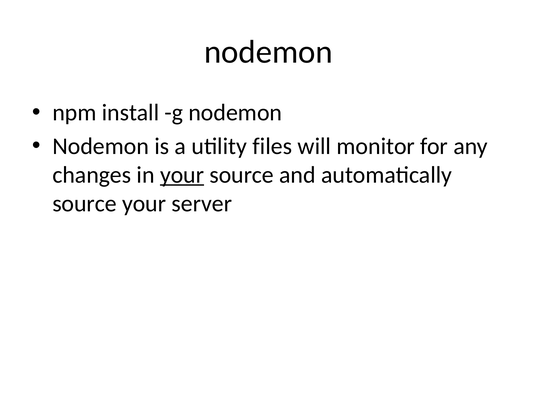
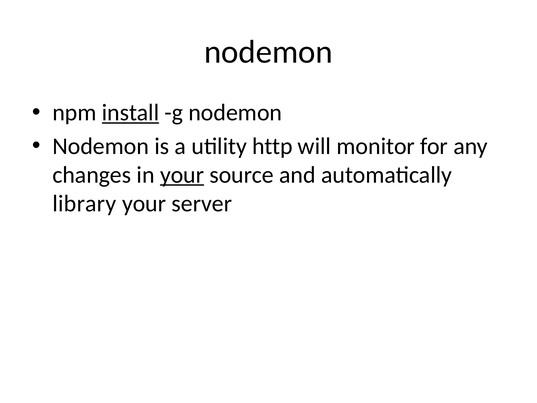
install underline: none -> present (131, 113)
files: files -> http (272, 146)
source: source -> library (84, 203)
